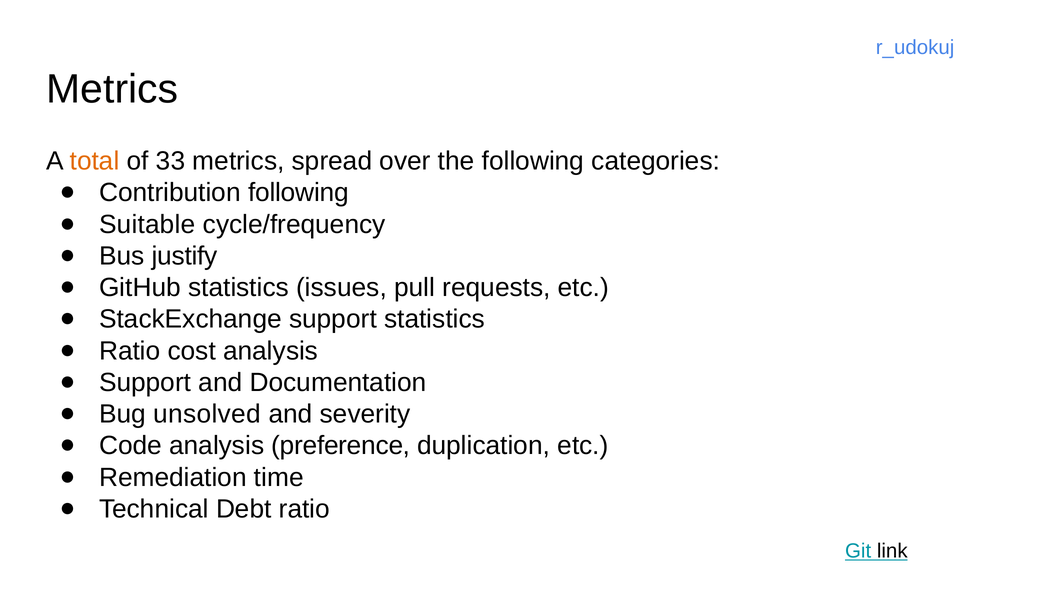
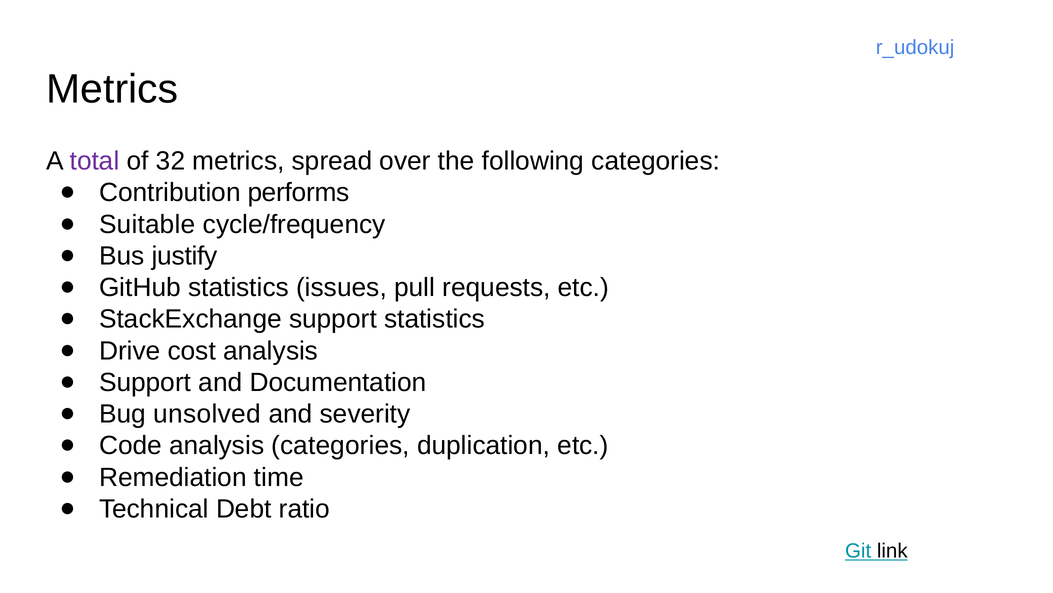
total colour: orange -> purple (95, 161)
33: 33 -> 32 (171, 161)
Contribution following: following -> performs (299, 192)
Ratio: Ratio -> Drive (130, 350)
analysis preference: preference -> categories (341, 445)
